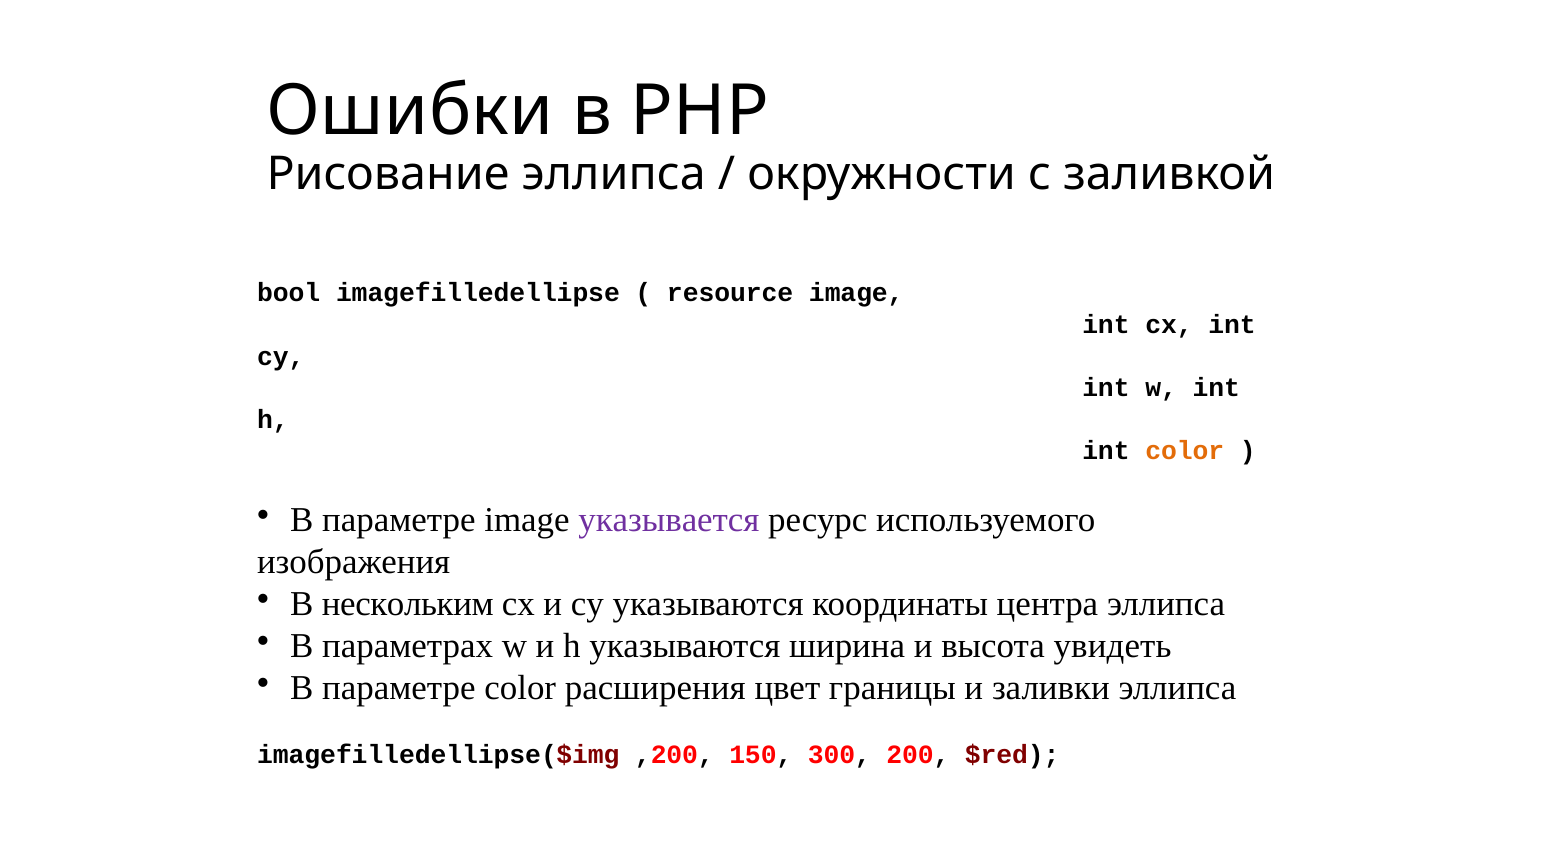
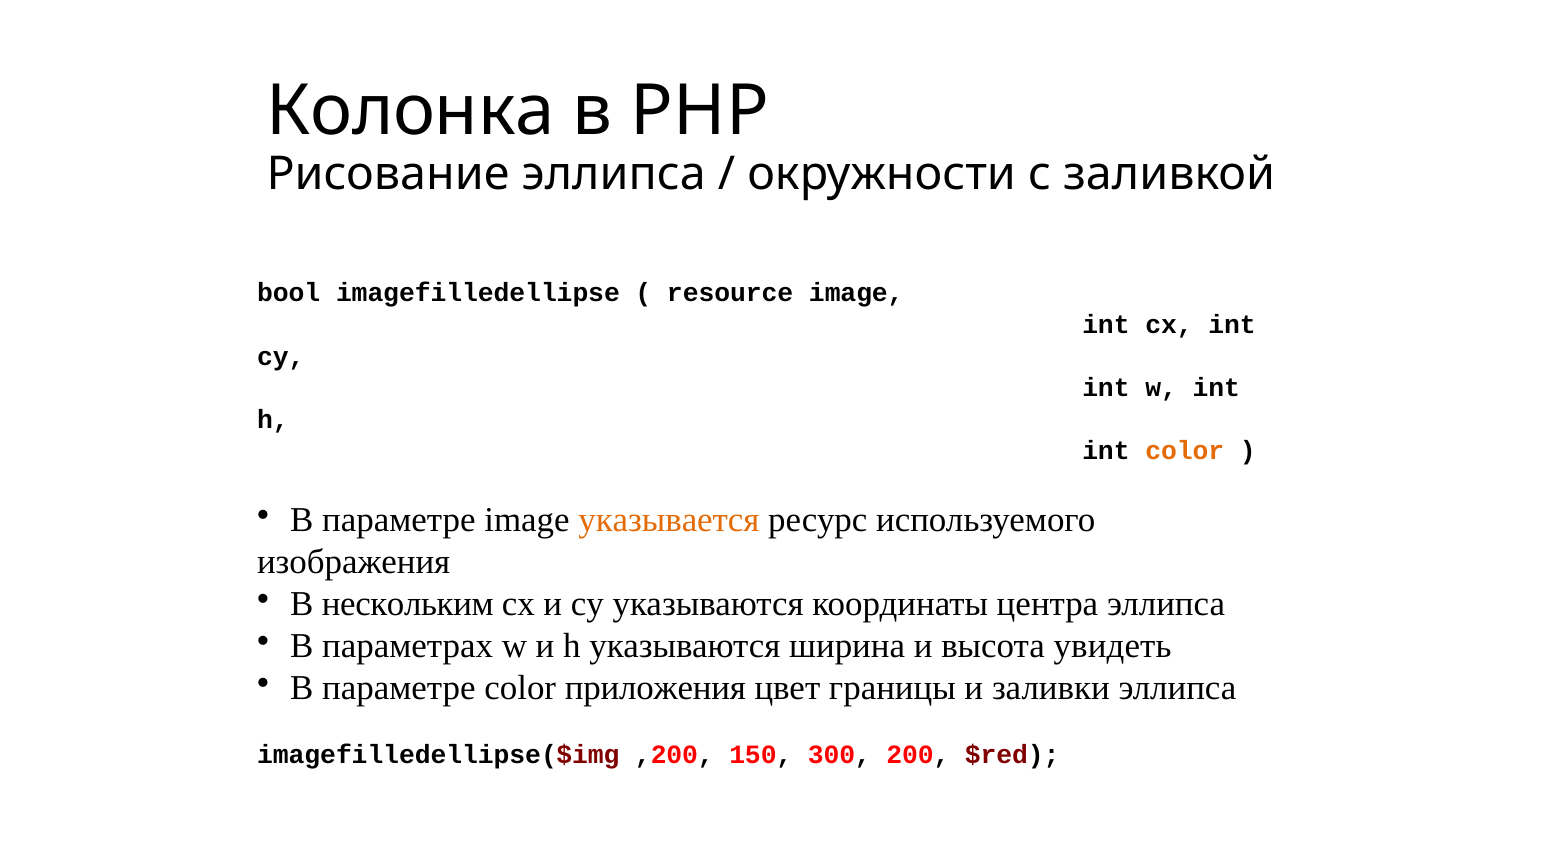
Ошибки: Ошибки -> Колонка (411, 111)
указывается colour: purple -> orange (669, 520)
расширения: расширения -> приложения (655, 688)
